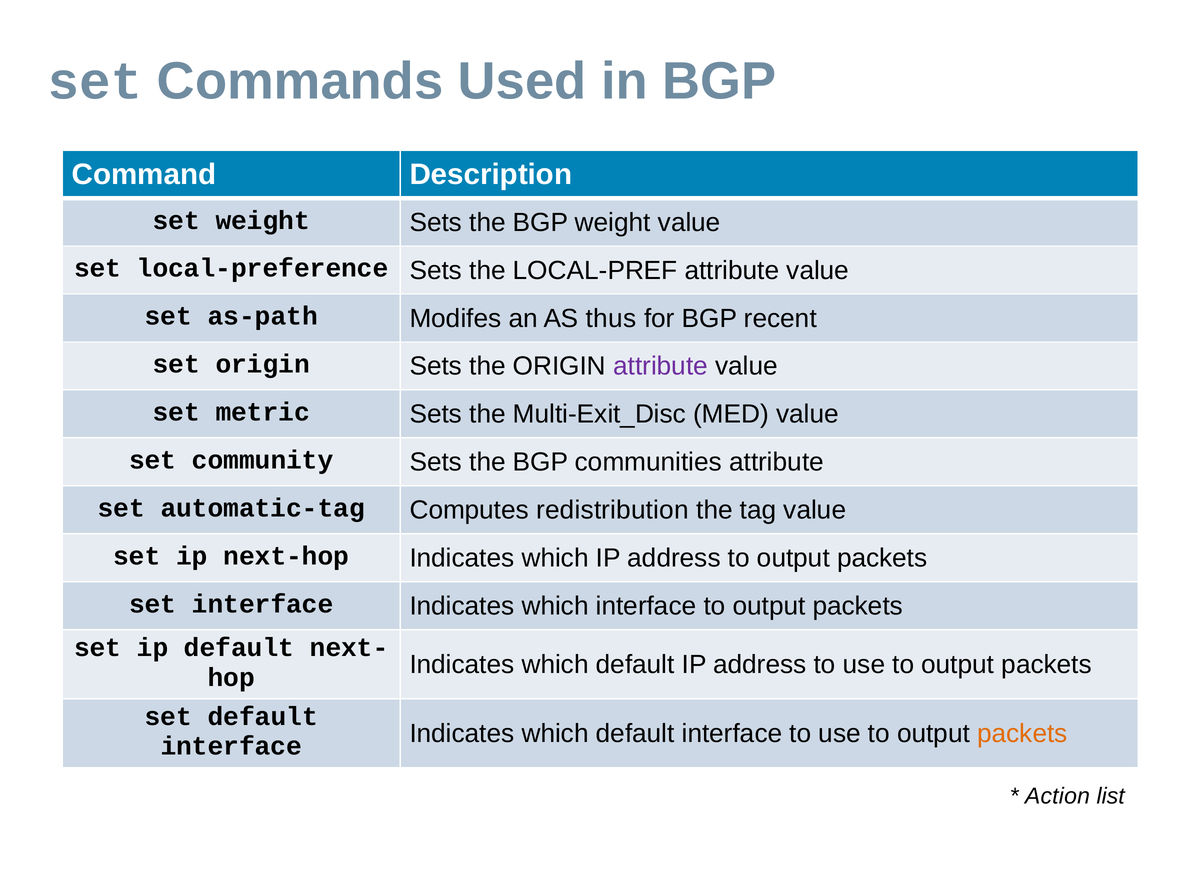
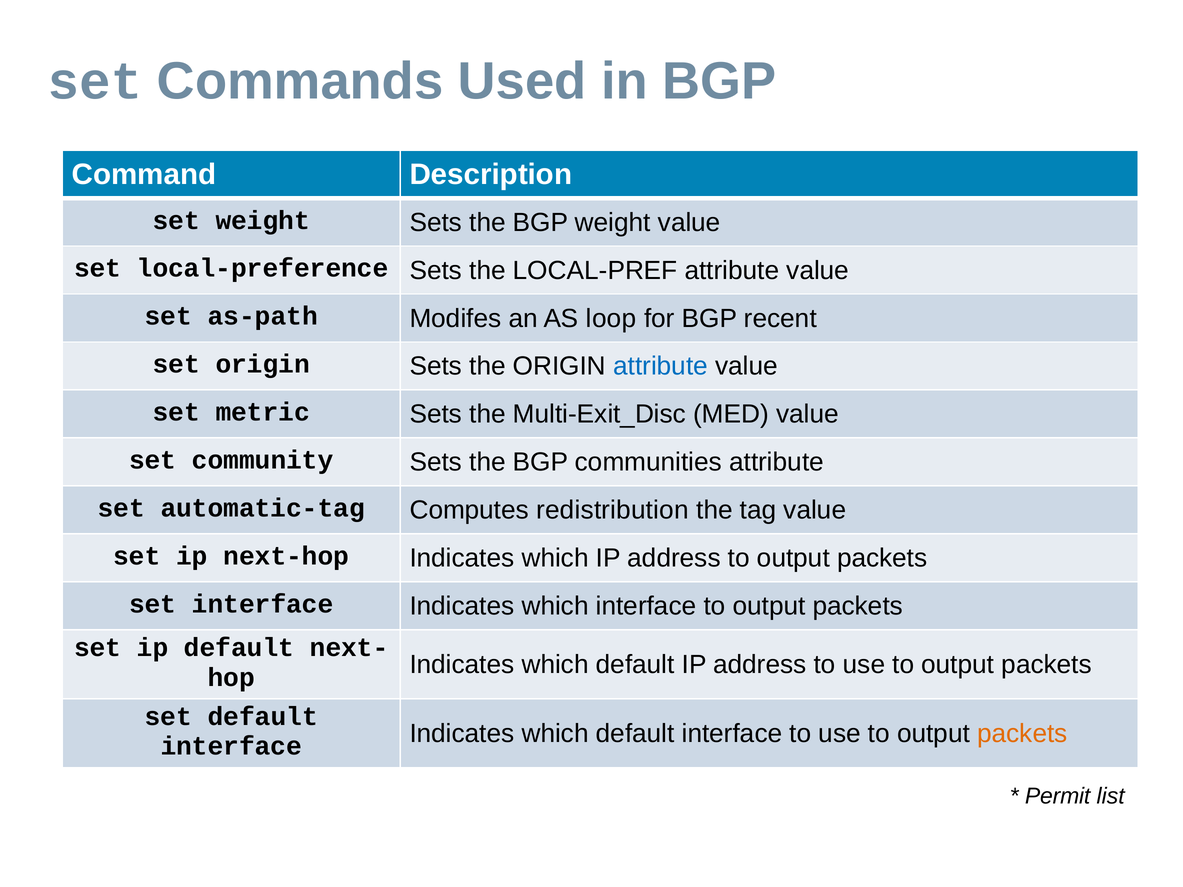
thus: thus -> loop (611, 318)
attribute colour: purple -> blue (661, 366)
Action: Action -> Permit (1058, 796)
